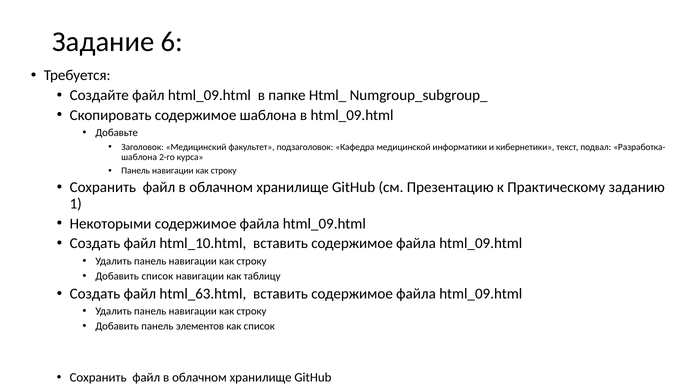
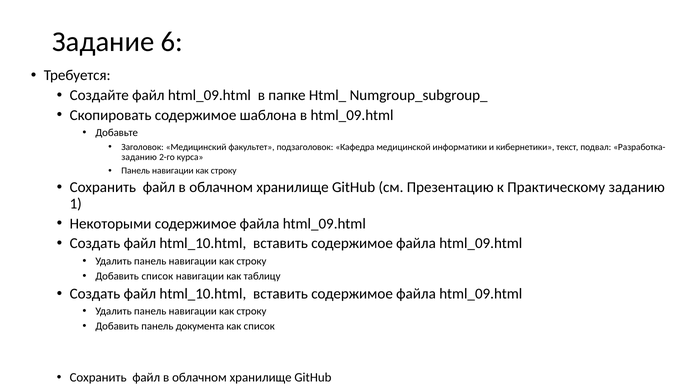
шаблона: шаблона -> заданию (139, 157)
html_63.html: html_63.html -> html_10.html (203, 294)
элементов: элементов -> документа (200, 326)
